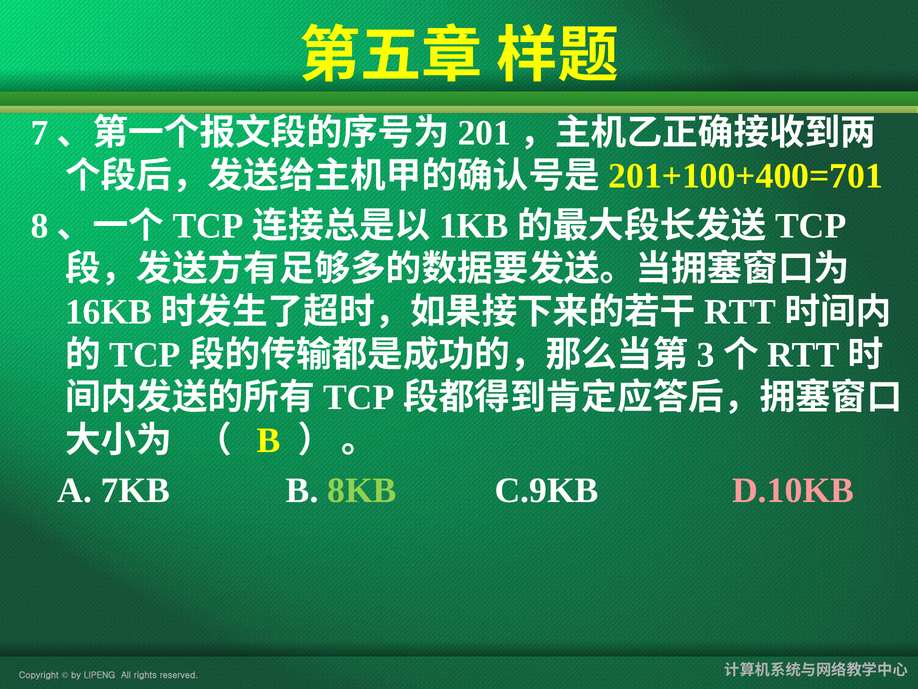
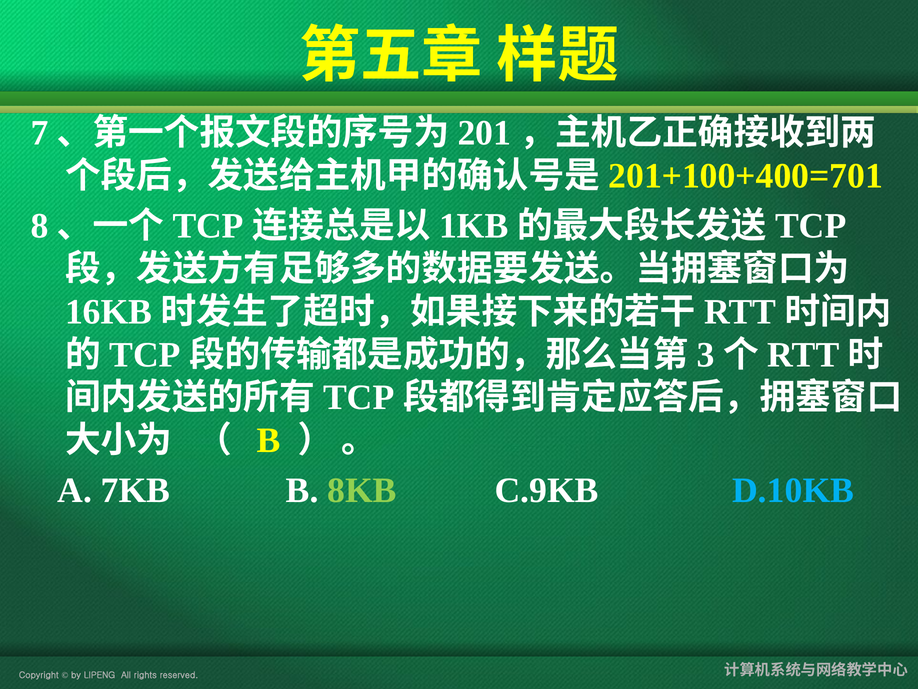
D.10KB colour: pink -> light blue (793, 490)
